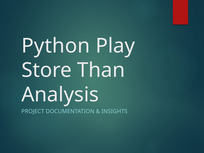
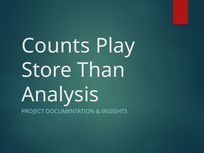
Python: Python -> Counts (56, 46)
